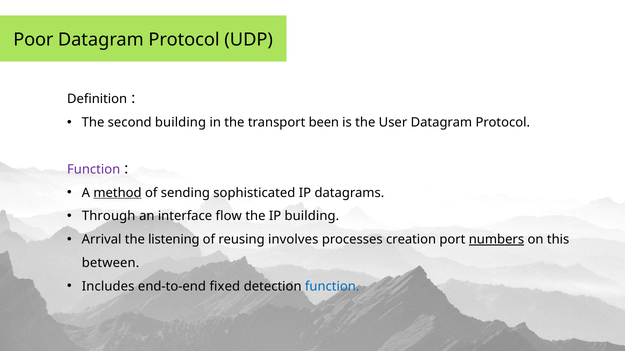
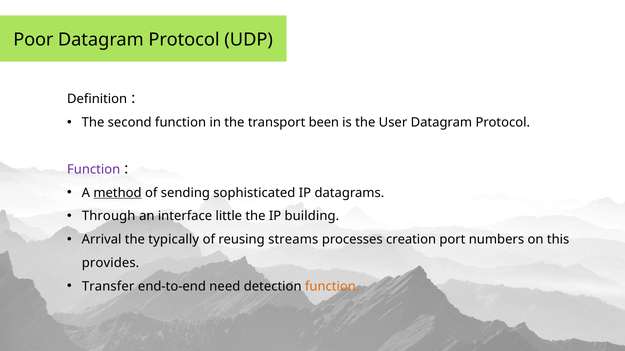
second building: building -> function (181, 123)
flow: flow -> little (229, 216)
listening: listening -> typically (174, 240)
involves: involves -> streams (293, 240)
numbers underline: present -> none (496, 240)
between: between -> provides (111, 263)
Includes: Includes -> Transfer (108, 287)
fixed: fixed -> need (225, 287)
function colour: blue -> orange (332, 287)
